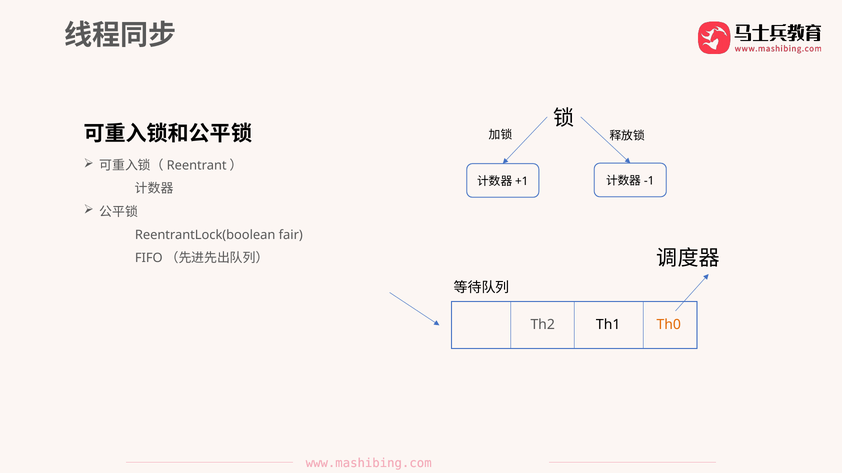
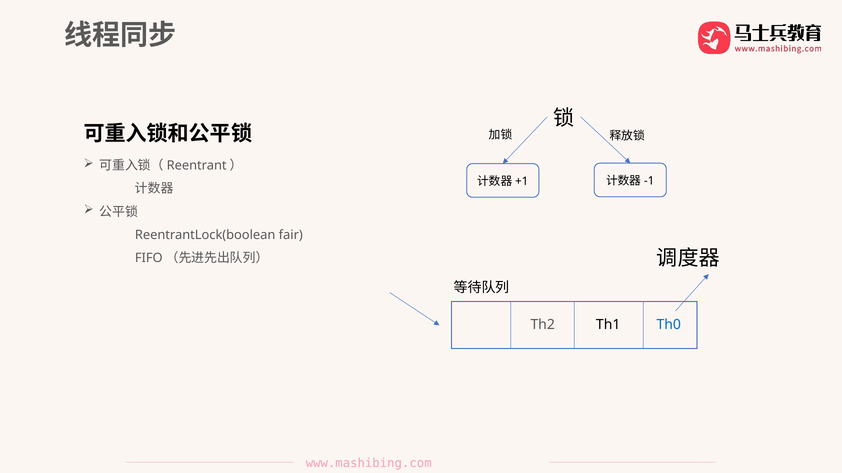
Th0 colour: orange -> blue (669, 325)
